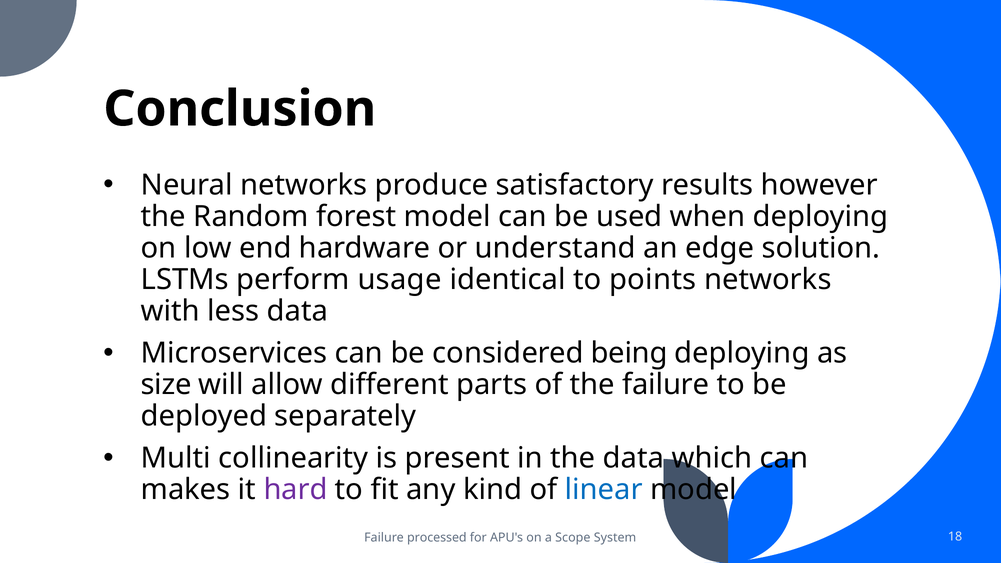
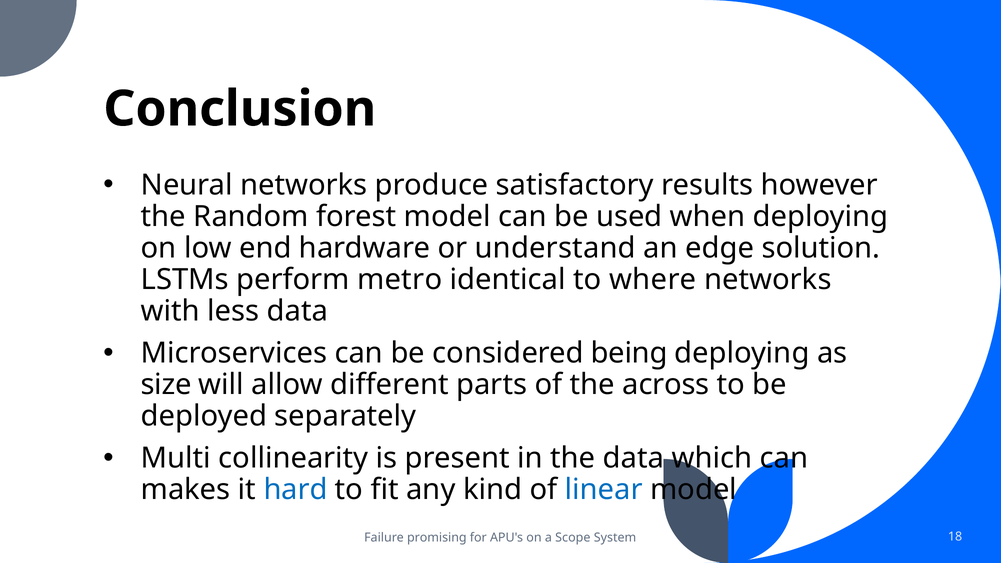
usage: usage -> metro (400, 280)
points: points -> where (653, 280)
the failure: failure -> across (666, 385)
hard colour: purple -> blue (296, 490)
processed: processed -> promising (437, 538)
